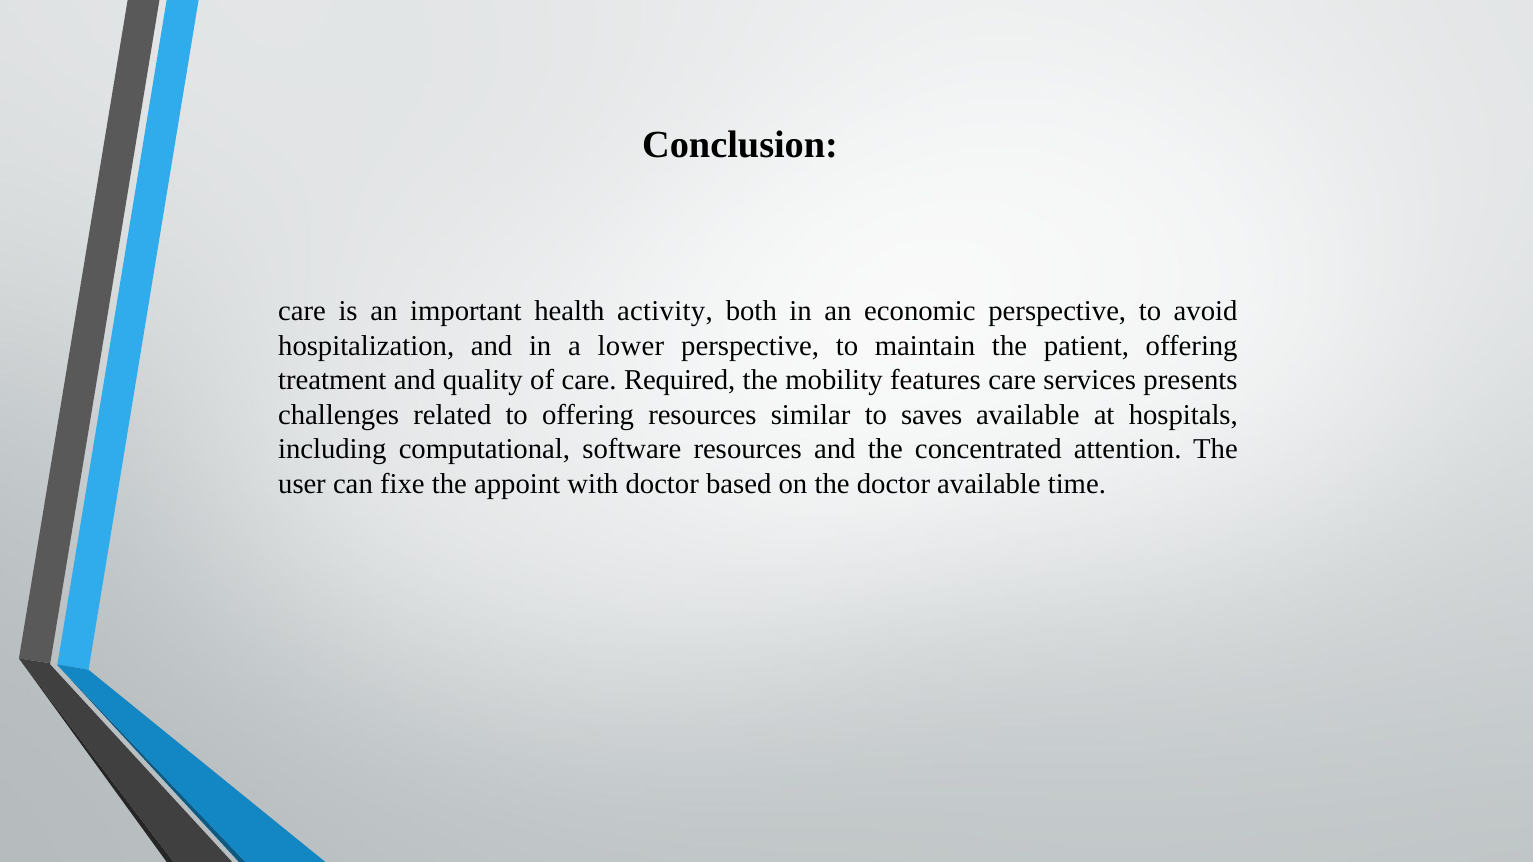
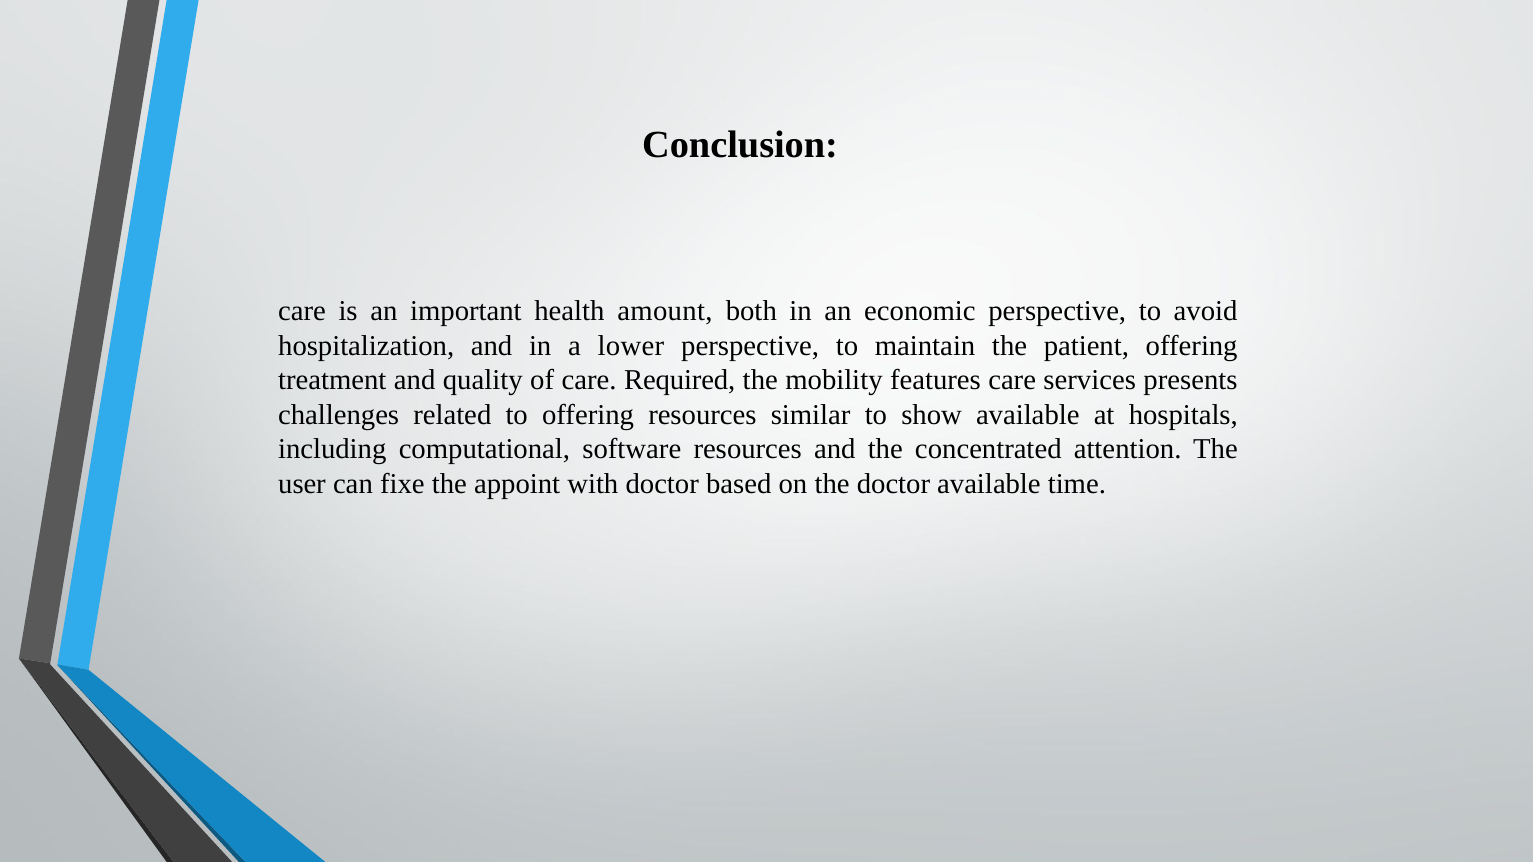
activity: activity -> amount (665, 311)
saves: saves -> show (932, 415)
